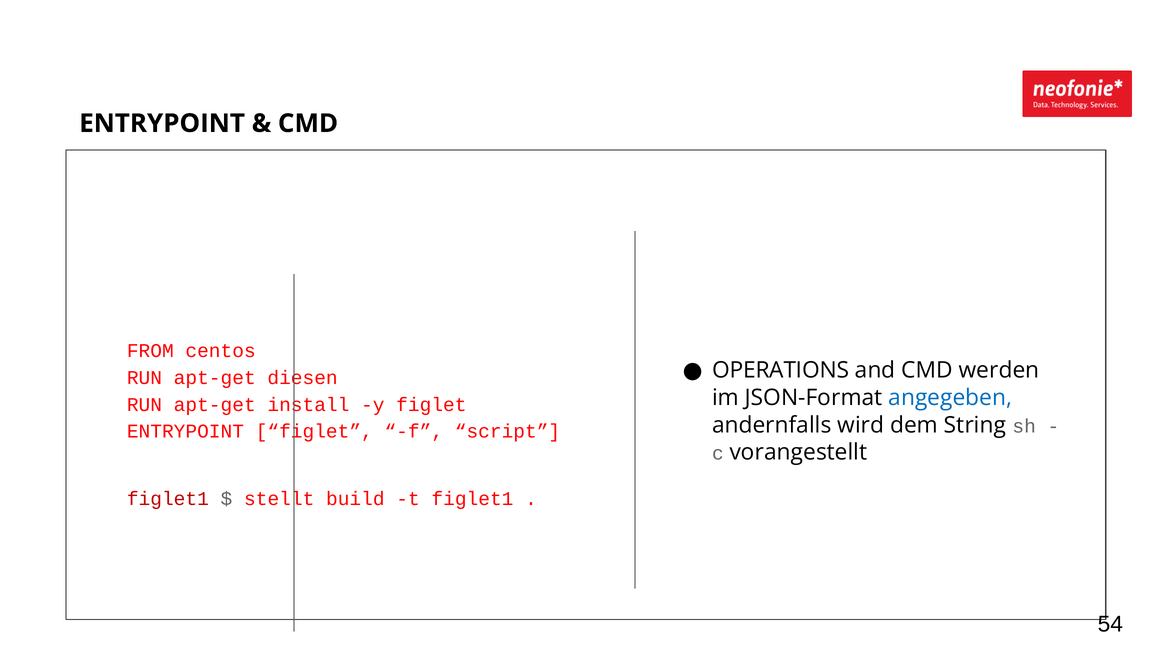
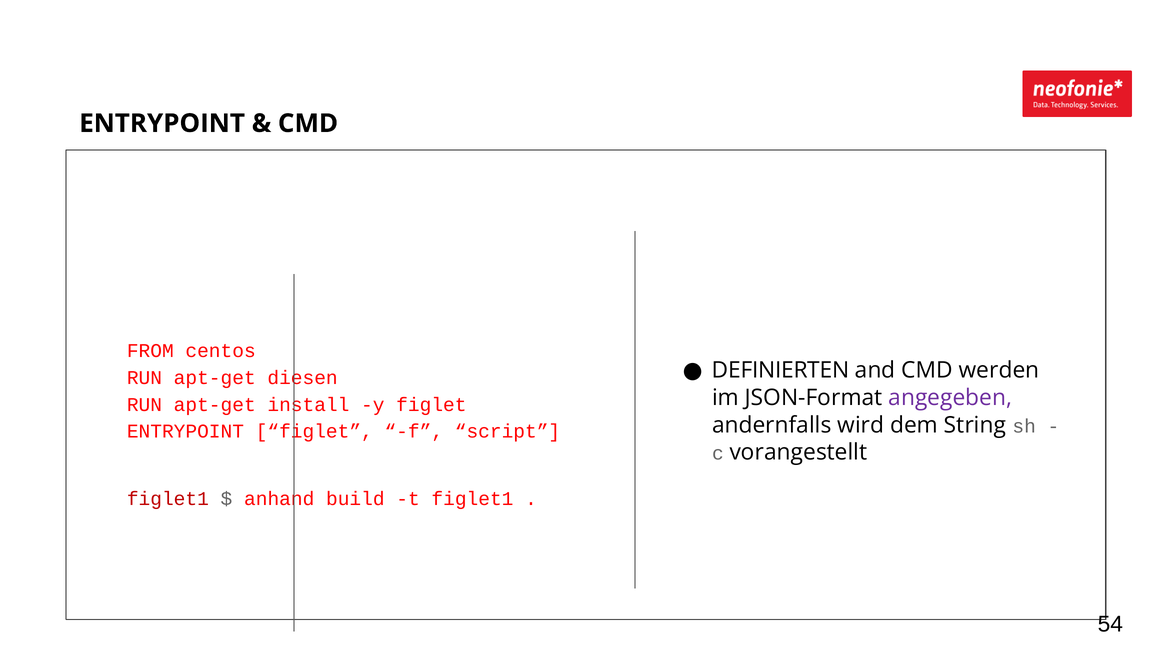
OPERATIONS: OPERATIONS -> DEFINIERTEN (781, 371)
angegeben colour: blue -> purple (950, 398)
stellt: stellt -> anhand (279, 499)
